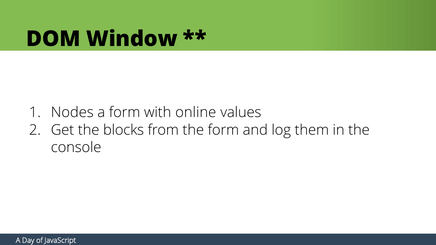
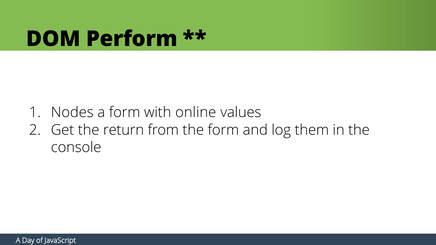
Window: Window -> Perform (132, 39)
blocks: blocks -> return (124, 130)
